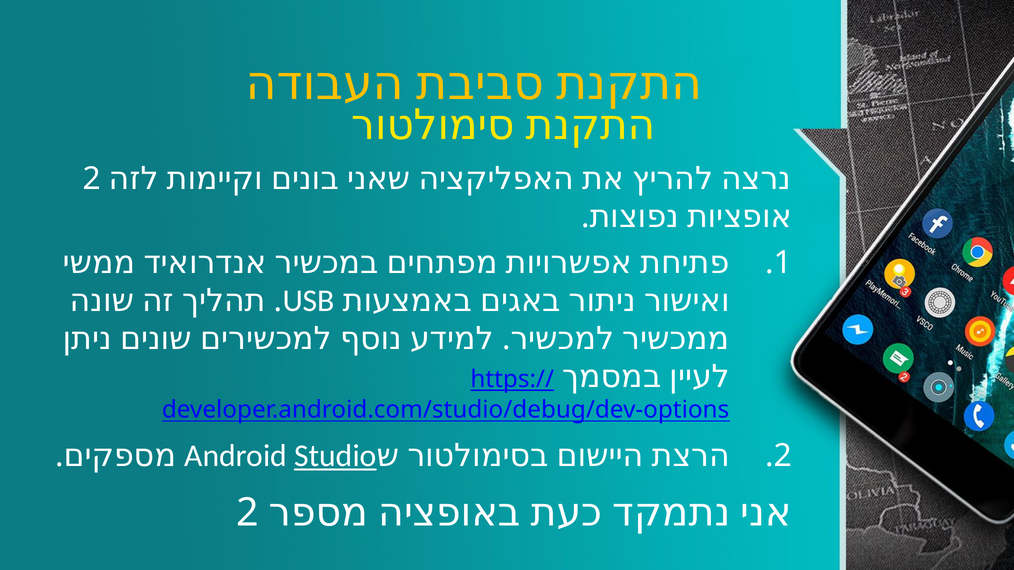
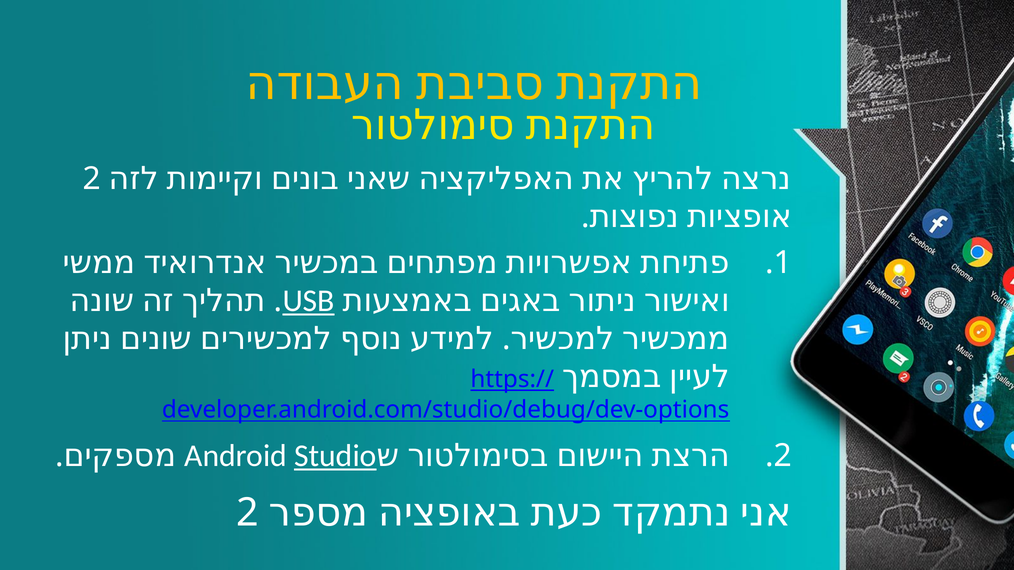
USB underline: none -> present (309, 301)
